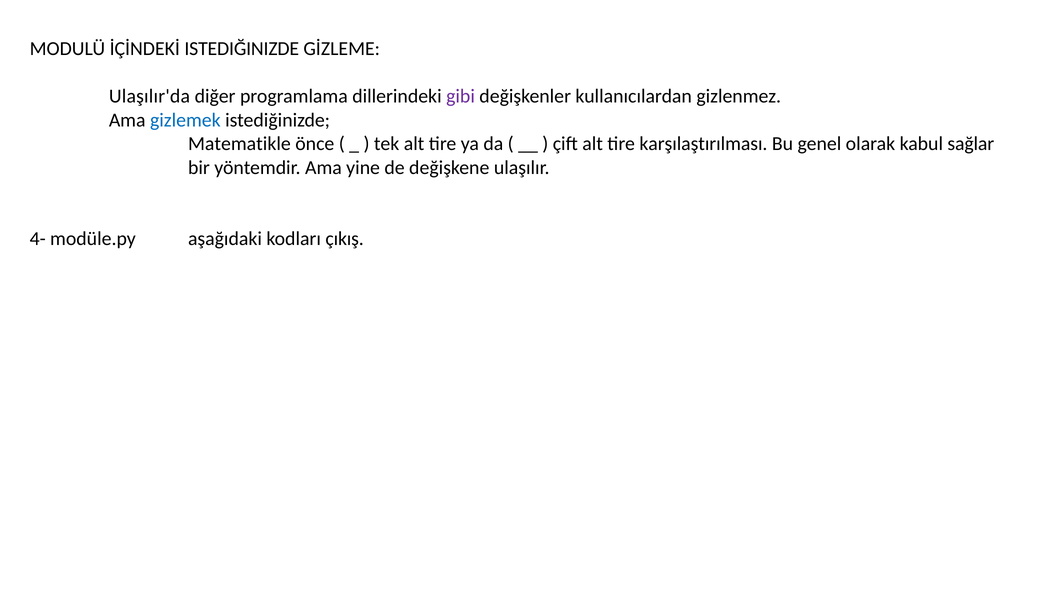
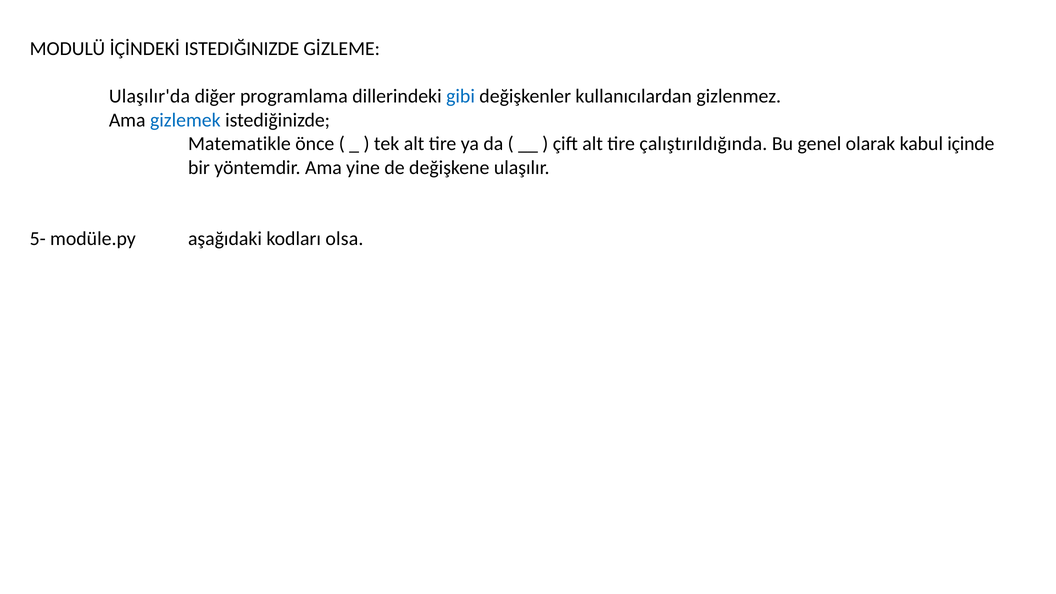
gibi colour: purple -> blue (461, 96)
karşılaştırılması: karşılaştırılması -> çalıştırıldığında (703, 144)
sağlar: sağlar -> içinde (971, 144)
4-: 4- -> 5- (38, 239)
çıkış: çıkış -> olsa (344, 239)
